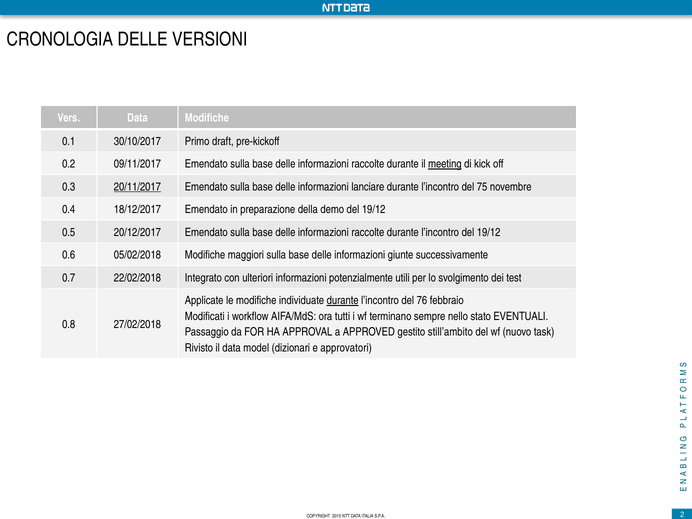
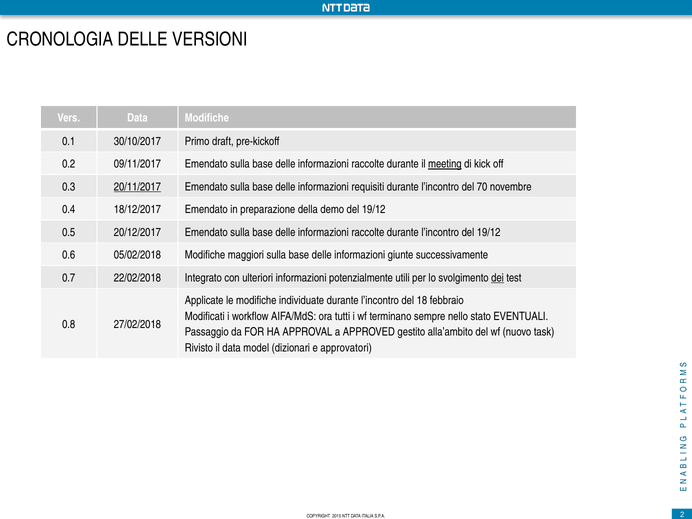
lanciare: lanciare -> requisiti (368, 187)
75: 75 -> 70 (482, 187)
dei underline: none -> present (497, 278)
durante underline: present -> none (343, 301)
76: 76 -> 18 (422, 301)
still’ambito: still’ambito -> alla’ambito (450, 332)
